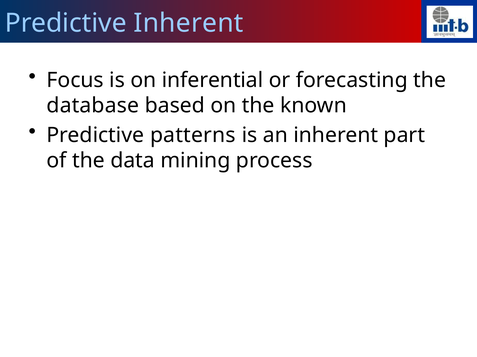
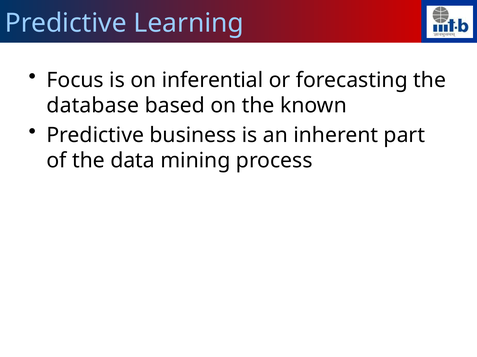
Predictive Inherent: Inherent -> Learning (189, 23)
patterns: patterns -> business (193, 135)
